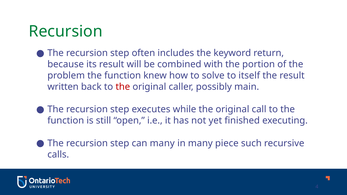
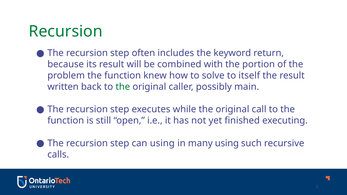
the colour: red -> green (123, 87)
can many: many -> using (162, 143)
many piece: piece -> using (227, 143)
